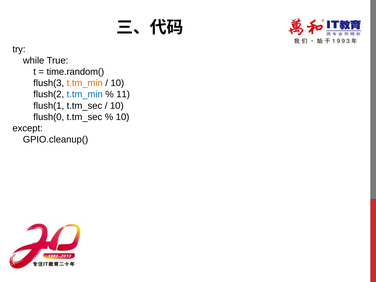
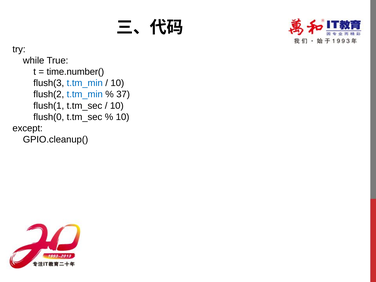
time.random(: time.random( -> time.number( (75, 72)
t.tm_min colour: orange -> blue (85, 83)
11: 11 -> 37 (123, 94)
